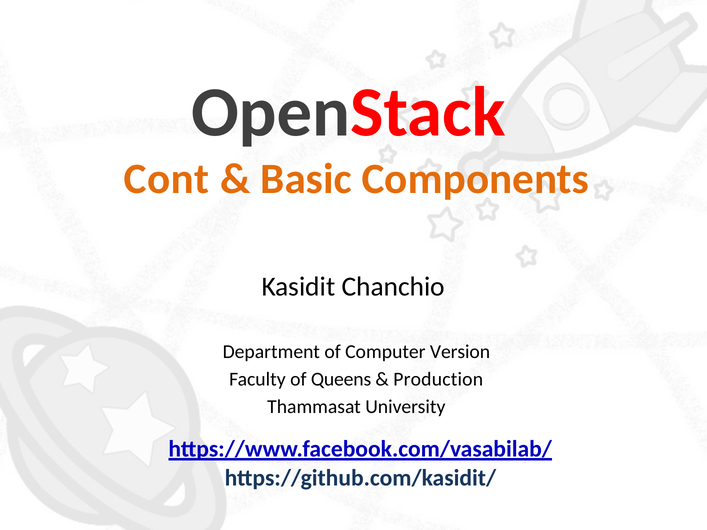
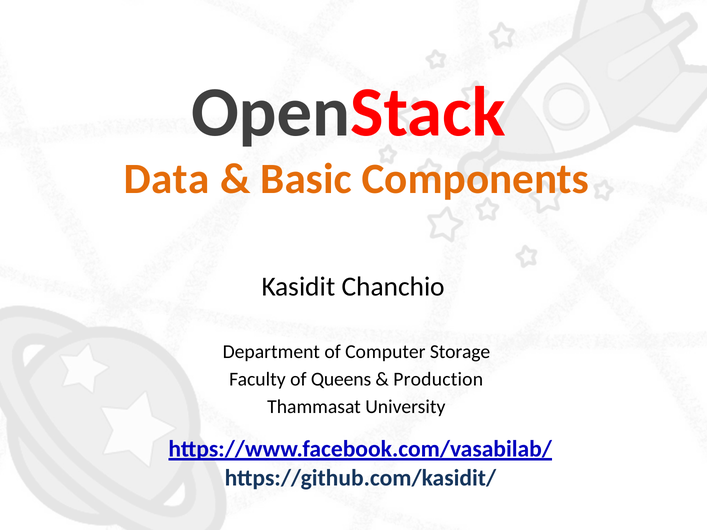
Cont: Cont -> Data (167, 179)
Version: Version -> Storage (460, 352)
